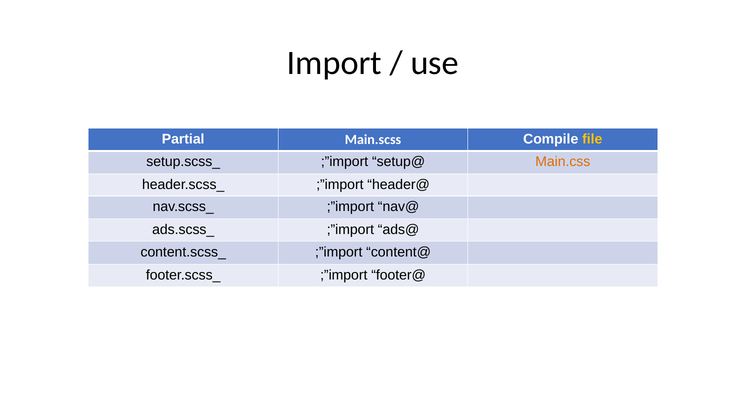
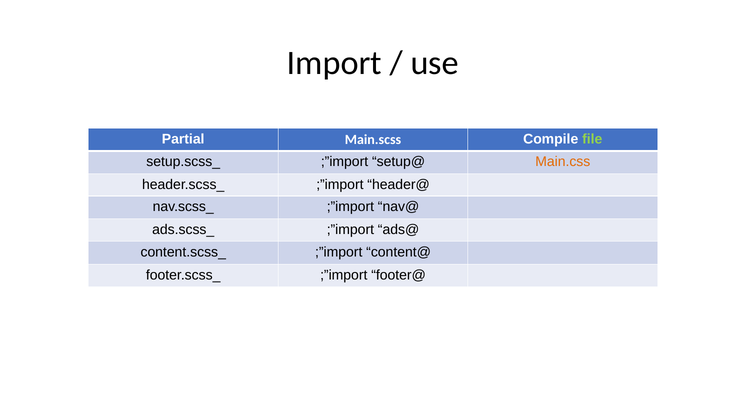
file colour: yellow -> light green (592, 139)
